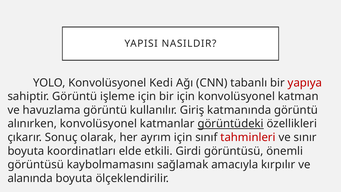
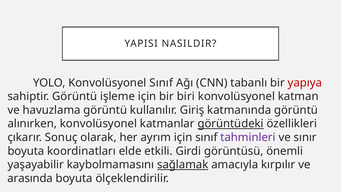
Konvolüsyonel Kedi: Kedi -> Sınıf (161, 83)
bir için: için -> biri (186, 96)
tahminleri colour: red -> purple (248, 137)
görüntüsü: görüntüsü -> yaşayabilir (36, 165)
sağlamak underline: none -> present (183, 165)
alanında: alanında -> arasında (30, 178)
